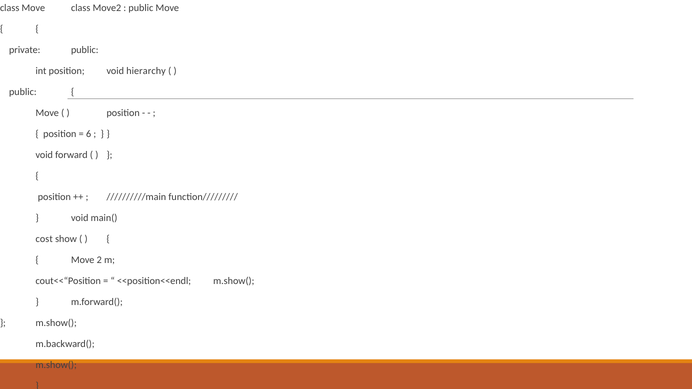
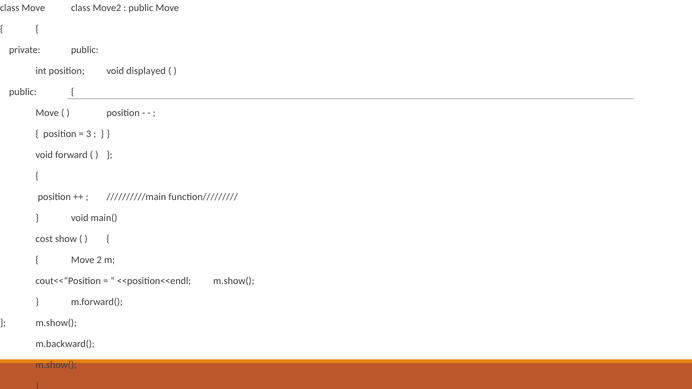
hierarchy: hierarchy -> displayed (146, 71)
6: 6 -> 3 (89, 134)
